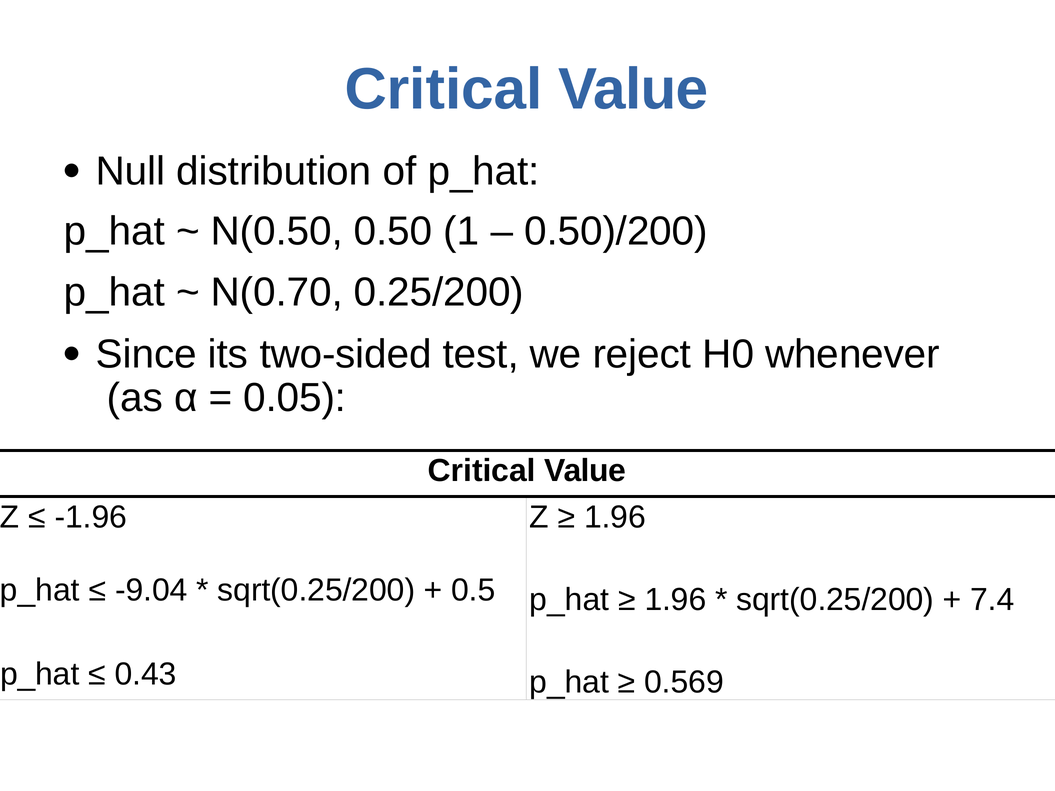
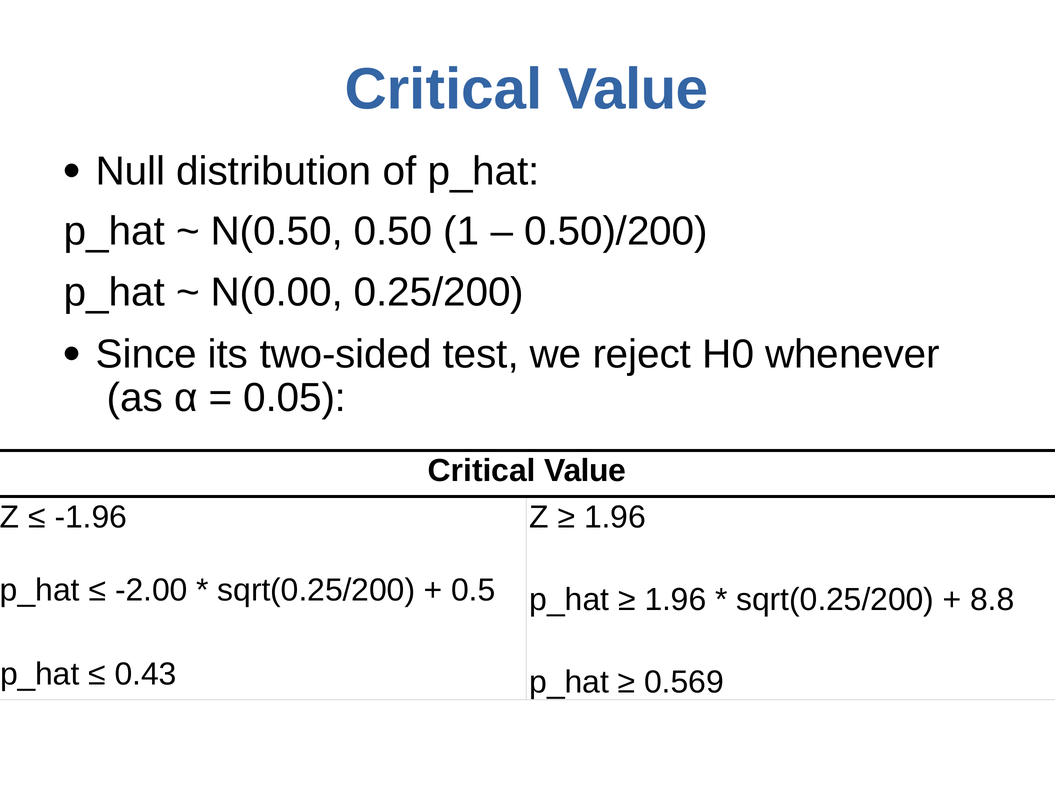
N(0.70: N(0.70 -> N(0.00 (277, 293)
-9.04: -9.04 -> -2.00 (151, 591)
7.4: 7.4 -> 8.8 (992, 600)
